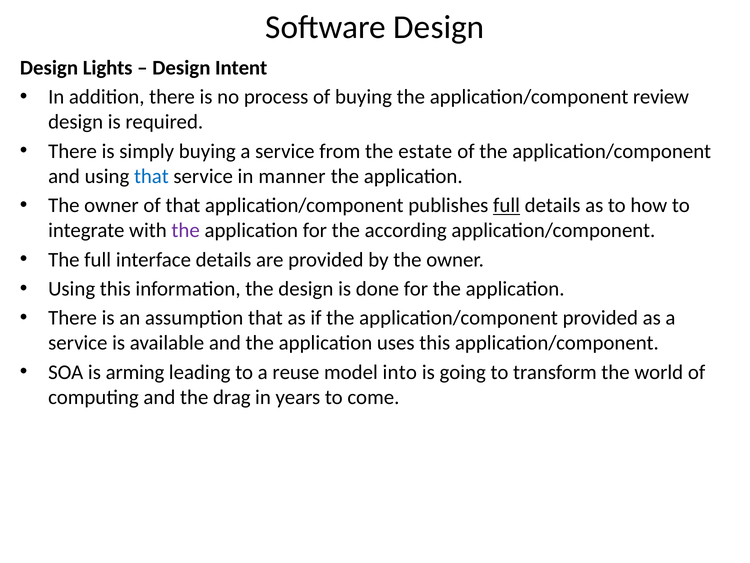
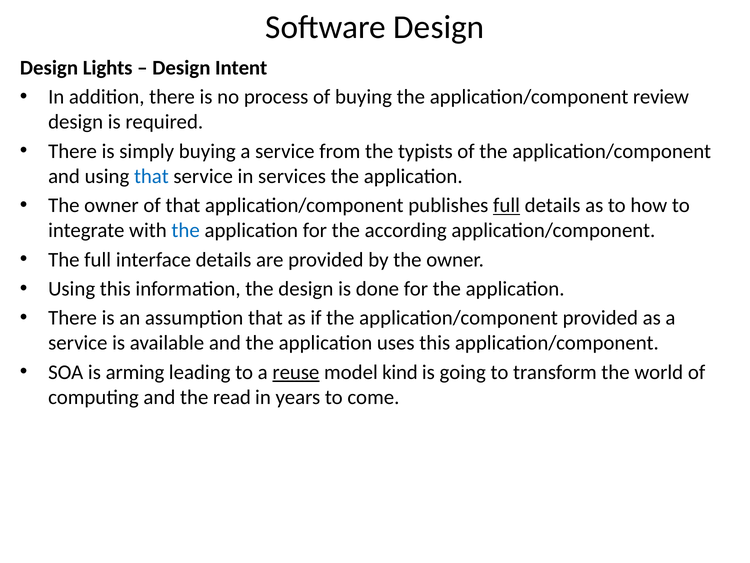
estate: estate -> typists (425, 151)
manner: manner -> services (292, 176)
the colour: purple -> blue (186, 230)
reuse underline: none -> present (296, 372)
into: into -> kind (400, 372)
drag: drag -> read (232, 397)
